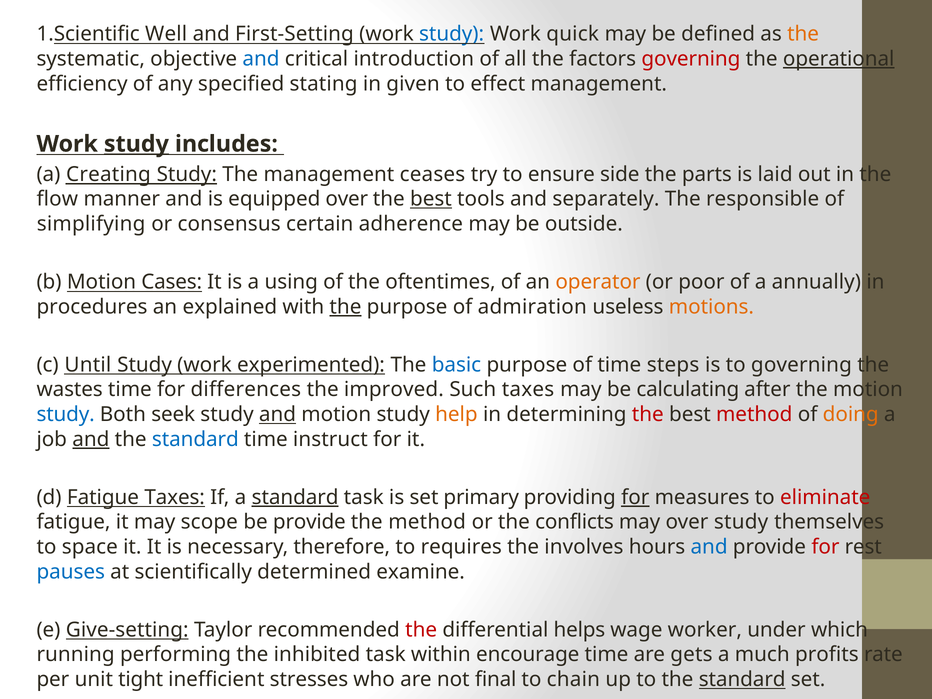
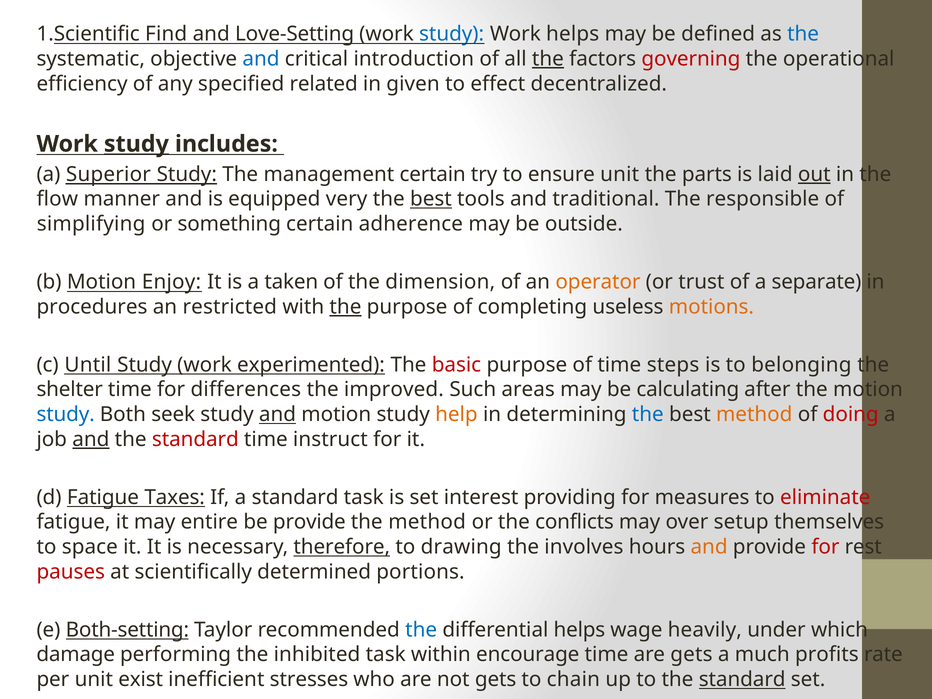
Well: Well -> Find (166, 34)
First-Setting: First-Setting -> Love-Setting (295, 34)
Work quick: quick -> helps (573, 34)
the colour: orange -> blue (803, 34)
the underline: none -> present (548, 59)
operational underline: present -> none (839, 59)
stating: stating -> related (324, 84)
effect management: management -> decentralized (599, 84)
Creating: Creating -> Superior (108, 174)
management ceases: ceases -> certain (433, 174)
ensure side: side -> unit (620, 174)
out underline: none -> present (814, 174)
equipped over: over -> very (347, 199)
separately: separately -> traditional (606, 199)
consensus: consensus -> something (229, 224)
Cases: Cases -> Enjoy (171, 282)
using: using -> taken (291, 282)
oftentimes: oftentimes -> dimension (440, 282)
poor: poor -> trust (701, 282)
annually: annually -> separate (816, 282)
explained: explained -> restricted (230, 307)
admiration: admiration -> completing (532, 307)
basic colour: blue -> red (456, 365)
to governing: governing -> belonging (801, 365)
wastes: wastes -> shelter (70, 390)
Such taxes: taxes -> areas (528, 390)
the colour: red -> blue (648, 414)
method colour: red -> orange (754, 414)
doing colour: orange -> red (851, 414)
standard colour: blue -> red (195, 439)
standard underline: present -> none (295, 497)
primary: primary -> interest (481, 497)
for underline: present -> none (635, 497)
scope: scope -> entire (209, 522)
over study: study -> setup (741, 522)
therefore underline: none -> present (342, 547)
requires: requires -> drawing (461, 547)
and colour: blue -> orange (709, 547)
pauses colour: blue -> red (71, 572)
examine: examine -> portions (420, 572)
Give-setting: Give-setting -> Both-setting (127, 630)
the colour: red -> blue (421, 630)
worker: worker -> heavily (705, 630)
running: running -> damage (76, 655)
tight: tight -> exist (141, 679)
not final: final -> gets (496, 679)
